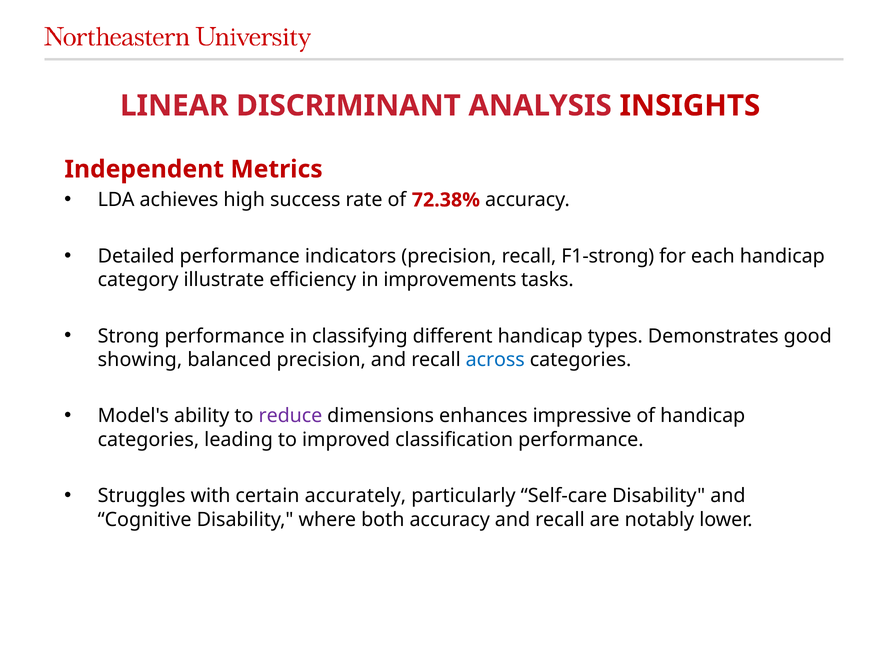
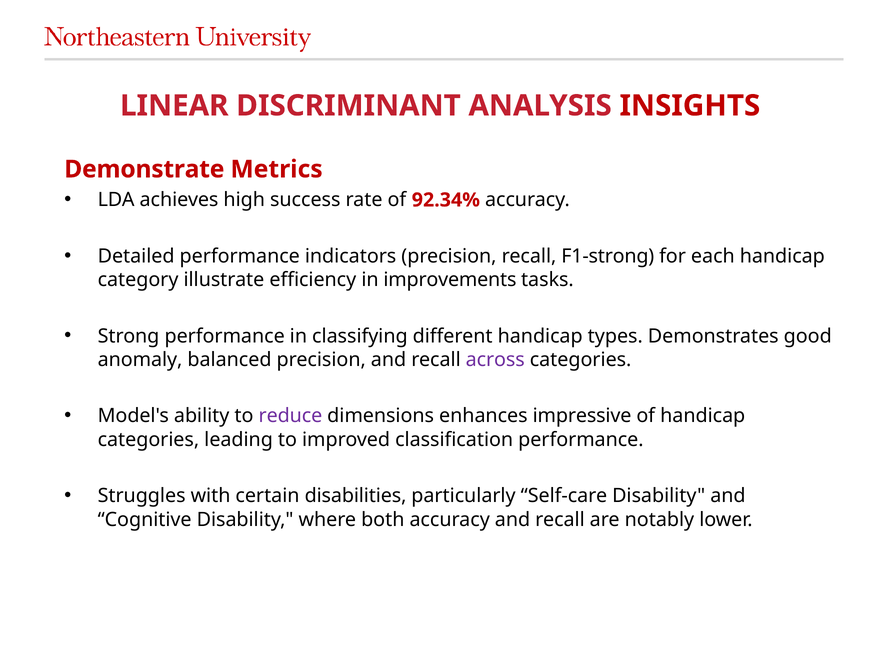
Independent: Independent -> Demonstrate (144, 169)
72.38%: 72.38% -> 92.34% (446, 200)
showing: showing -> anomaly (140, 360)
across colour: blue -> purple (495, 360)
accurately: accurately -> disabilities (356, 496)
